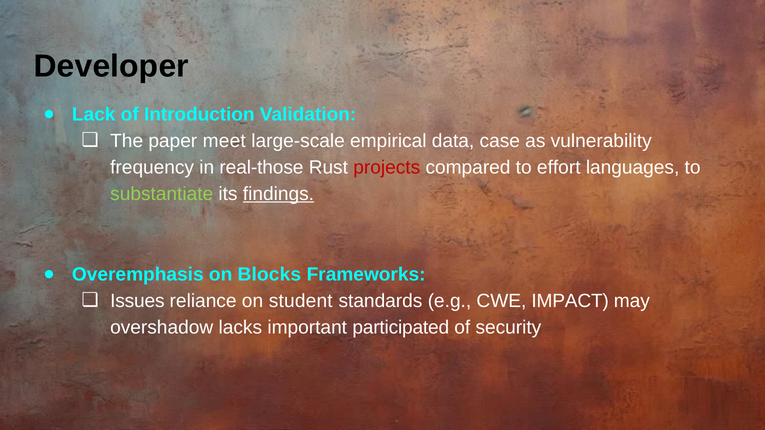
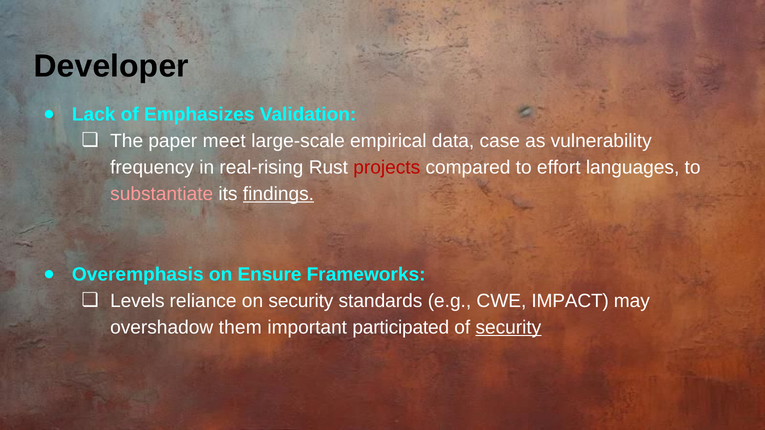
Introduction: Introduction -> Emphasizes (199, 115)
real-those: real-those -> real-rising (261, 168)
substantiate colour: light green -> pink (162, 194)
Blocks: Blocks -> Ensure (270, 275)
Issues: Issues -> Levels (137, 301)
on student: student -> security (301, 301)
lacks: lacks -> them (240, 328)
security underline: none -> present (508, 328)
